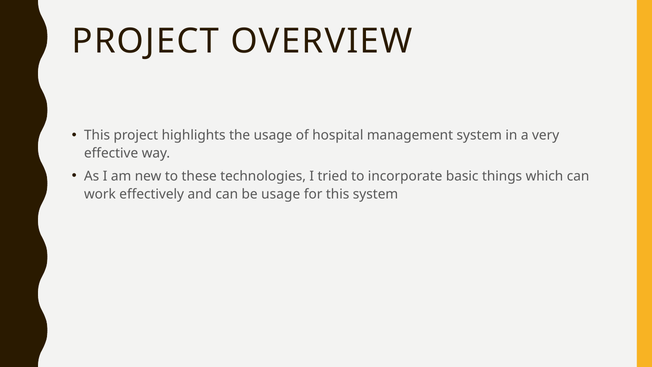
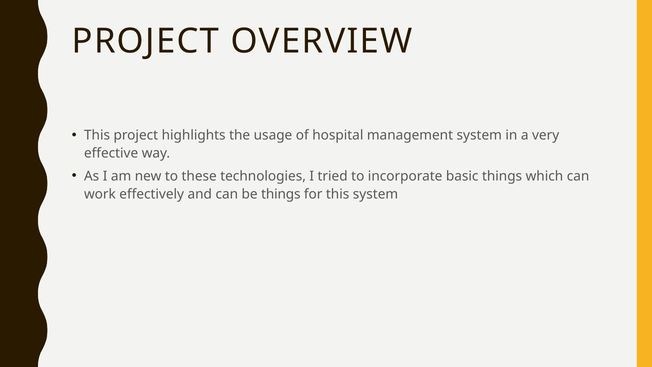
be usage: usage -> things (281, 194)
